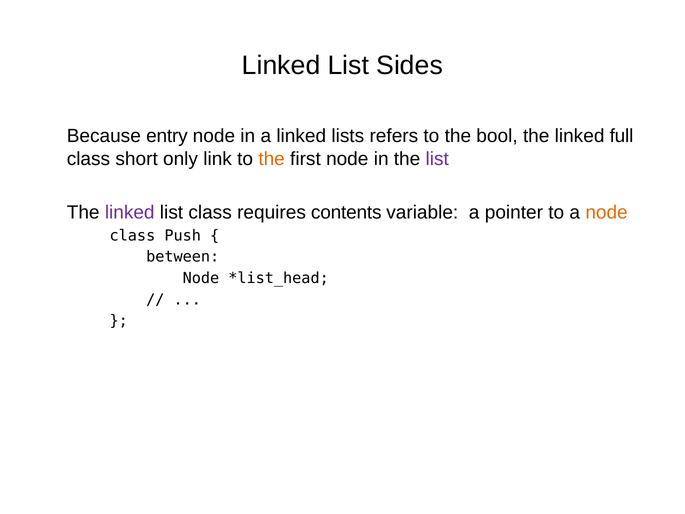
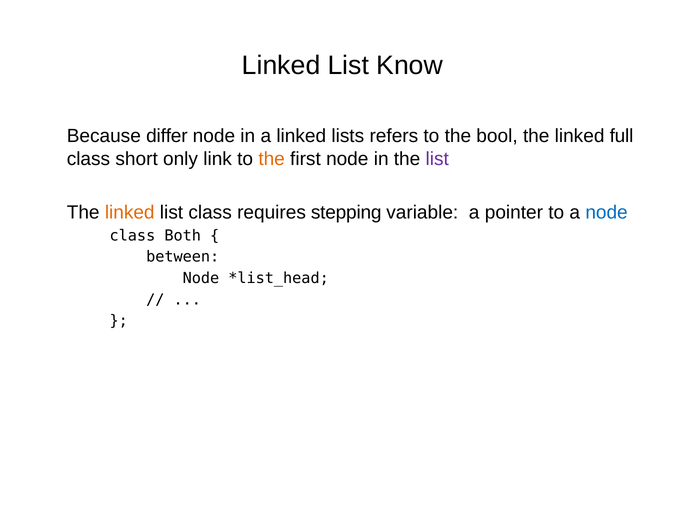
Sides: Sides -> Know (410, 65)
entry: entry -> differ (167, 136)
linked colour: purple -> orange (130, 212)
contents: contents -> stepping (346, 212)
node colour: orange -> blue (607, 212)
Push: Push -> Both (183, 236)
